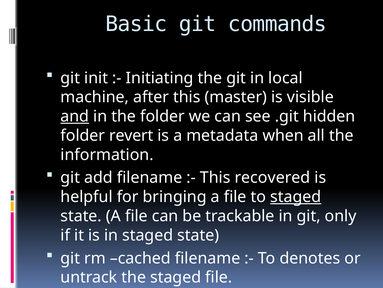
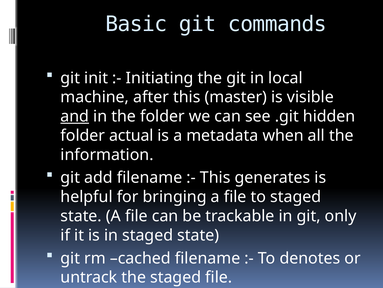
revert: revert -> actual (131, 135)
recovered: recovered -> generates (272, 177)
staged underline: present -> none (296, 196)
